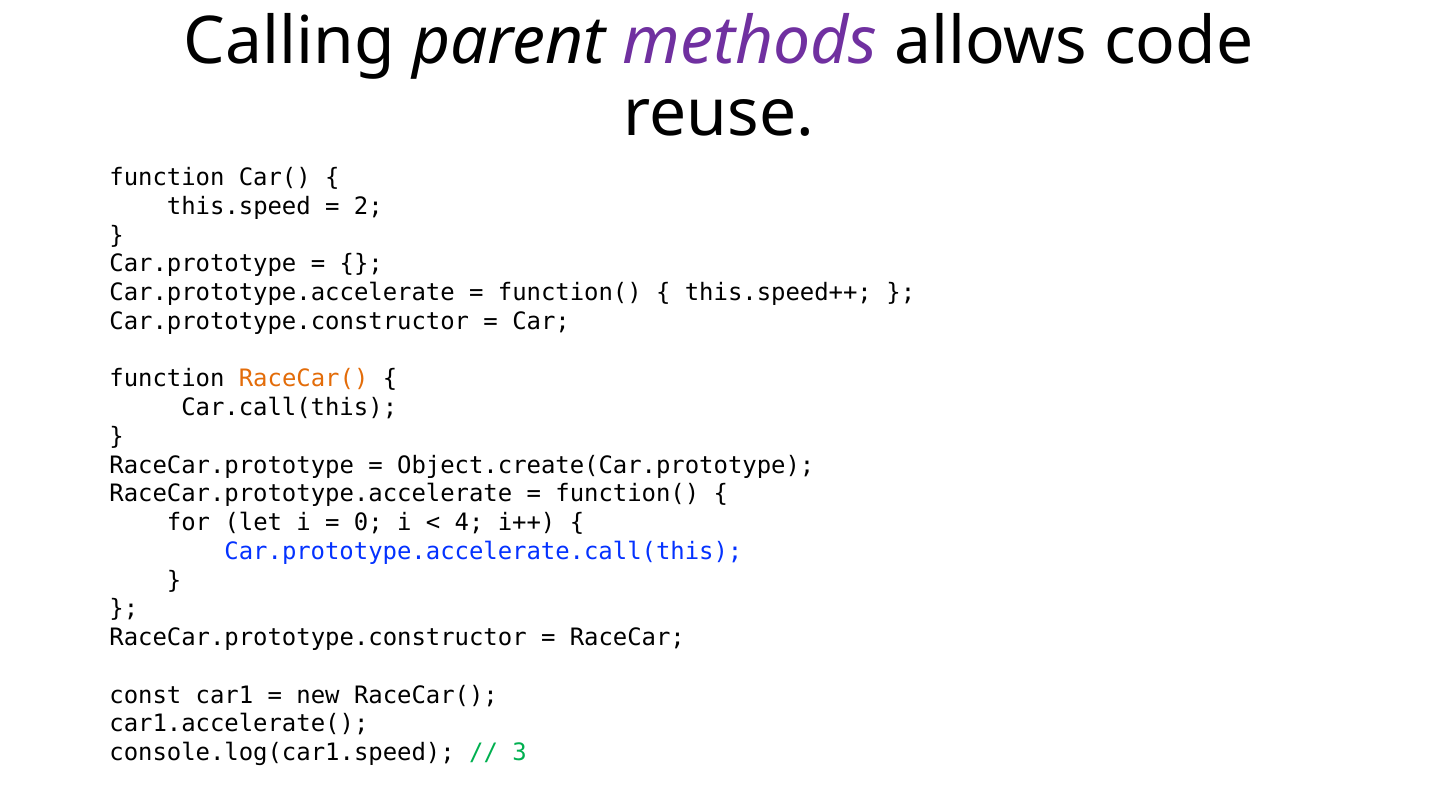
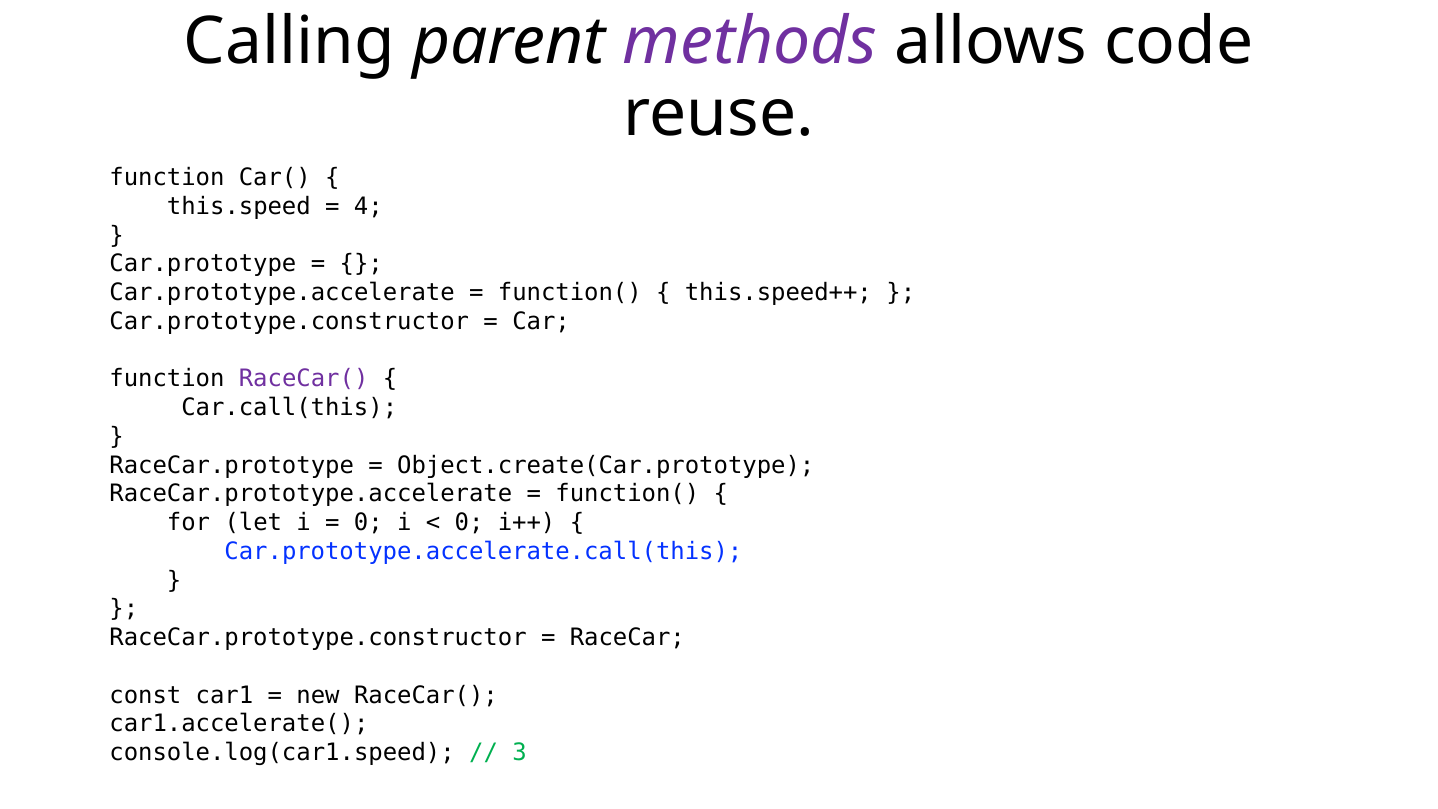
2: 2 -> 4 (368, 206)
RaceCar( colour: orange -> purple (304, 379)
4: 4 -> 0 (469, 523)
